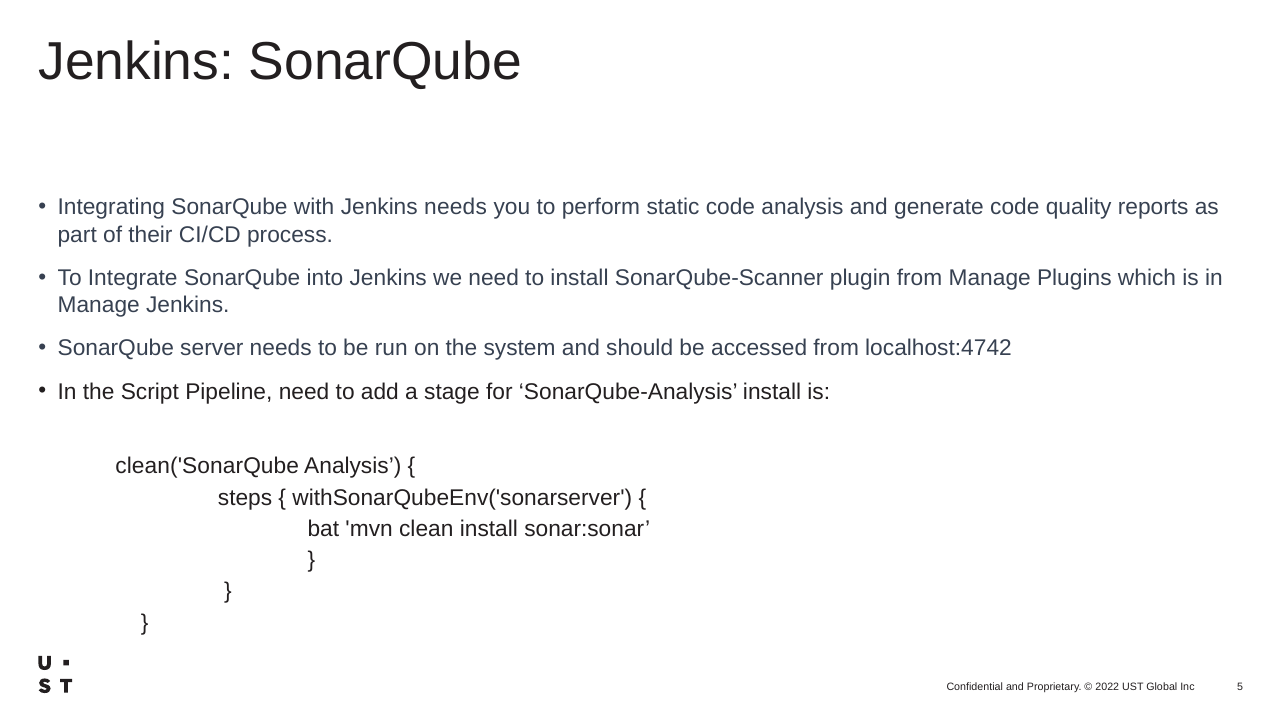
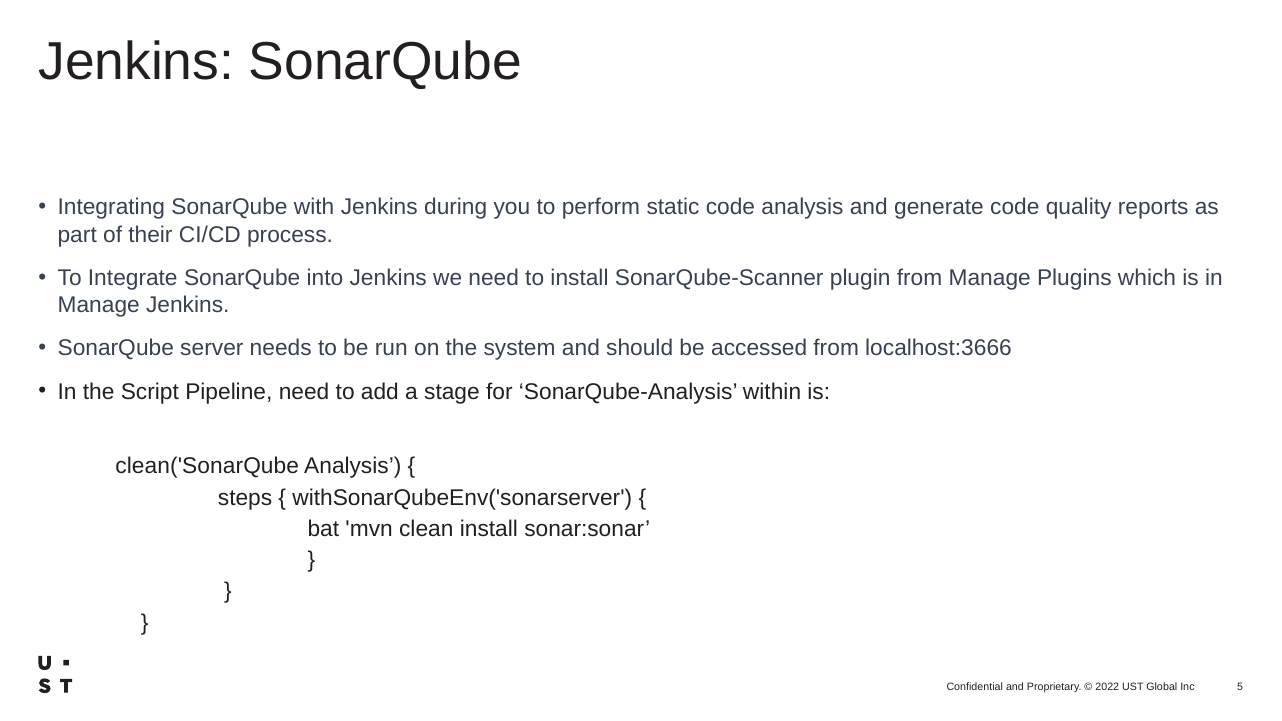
Jenkins needs: needs -> during (456, 208)
localhost:4742: localhost:4742 -> localhost:3666 (938, 349)
SonarQube-Analysis install: install -> within (772, 392)
